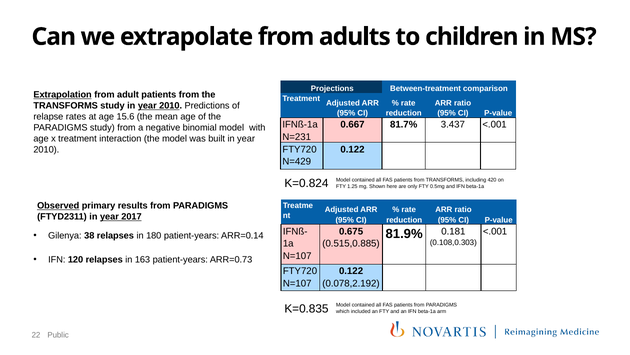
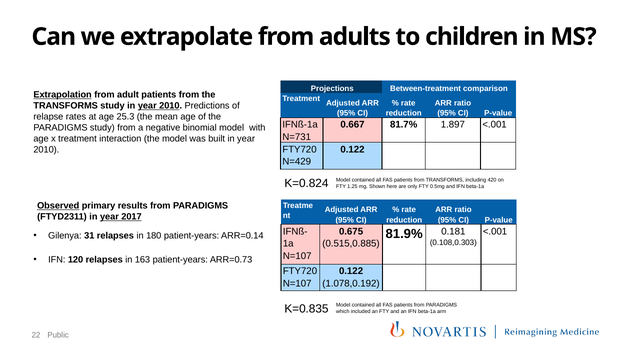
15.6: 15.6 -> 25.3 (125, 117)
3.437: 3.437 -> 1.897 (453, 125)
N=231: N=231 -> N=731 (297, 137)
38: 38 -> 31 (89, 236)
0.078,2.192: 0.078,2.192 -> 1.078,0.192 (351, 283)
